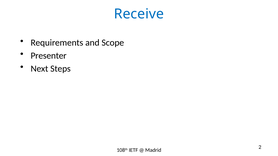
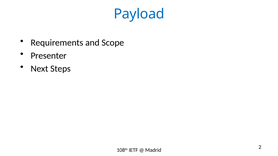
Receive: Receive -> Payload (139, 14)
